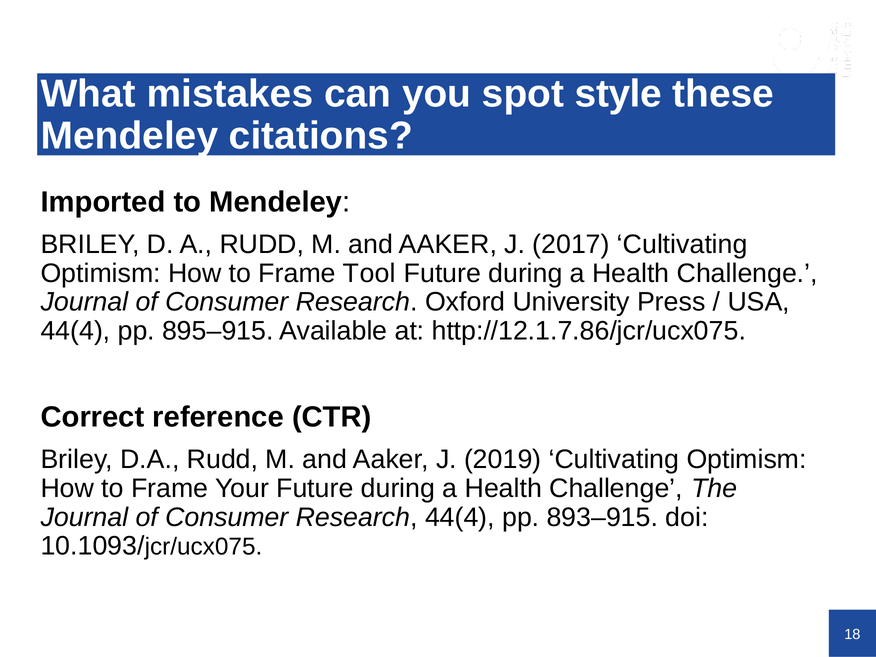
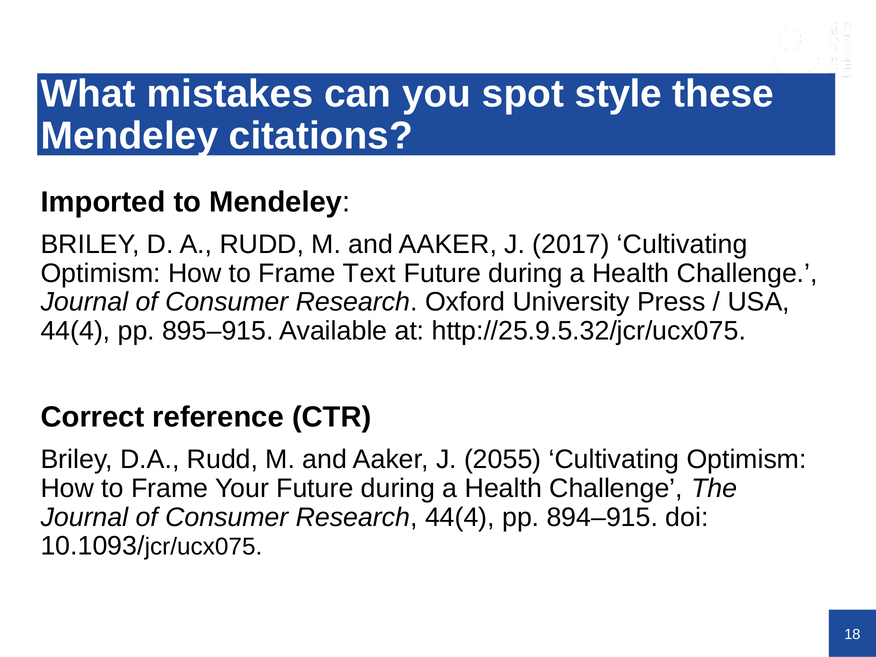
Tool: Tool -> Text (369, 273)
http://12.1.7.86/jcr/ucx075: http://12.1.7.86/jcr/ucx075 -> http://25.9.5.32/jcr/ucx075 (589, 331)
2019: 2019 -> 2055 (503, 459)
893–915: 893–915 -> 894–915 (602, 517)
